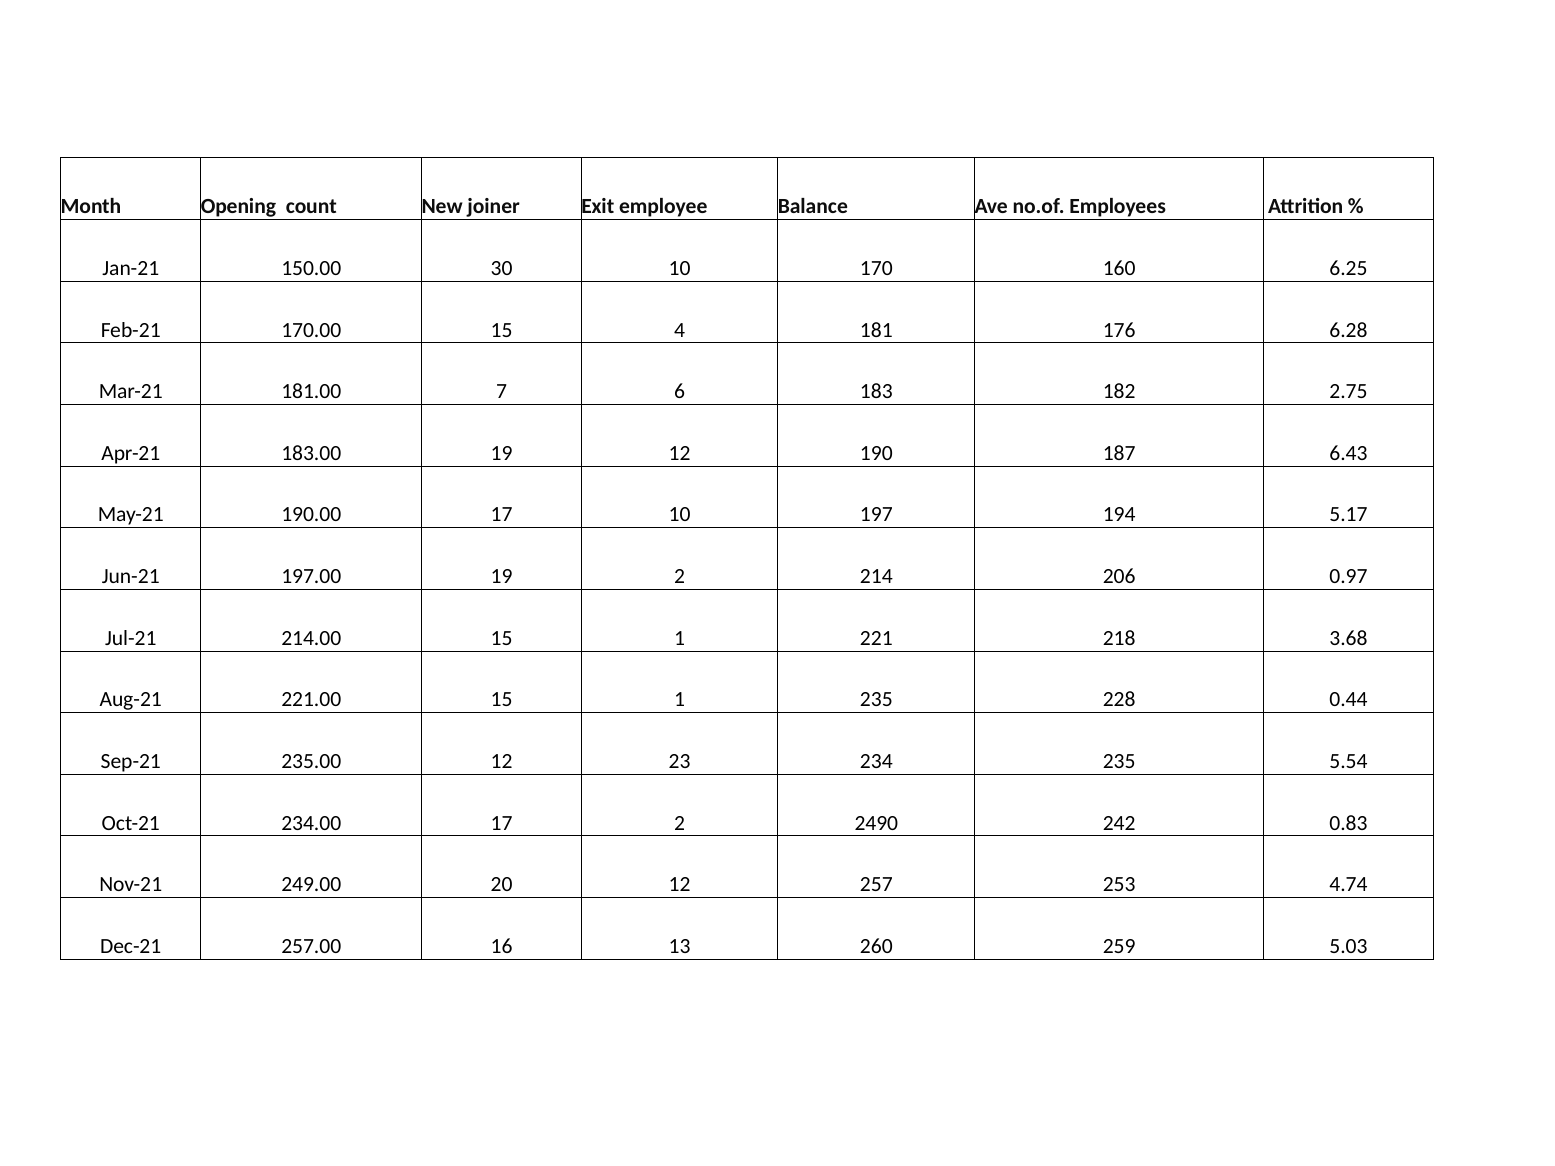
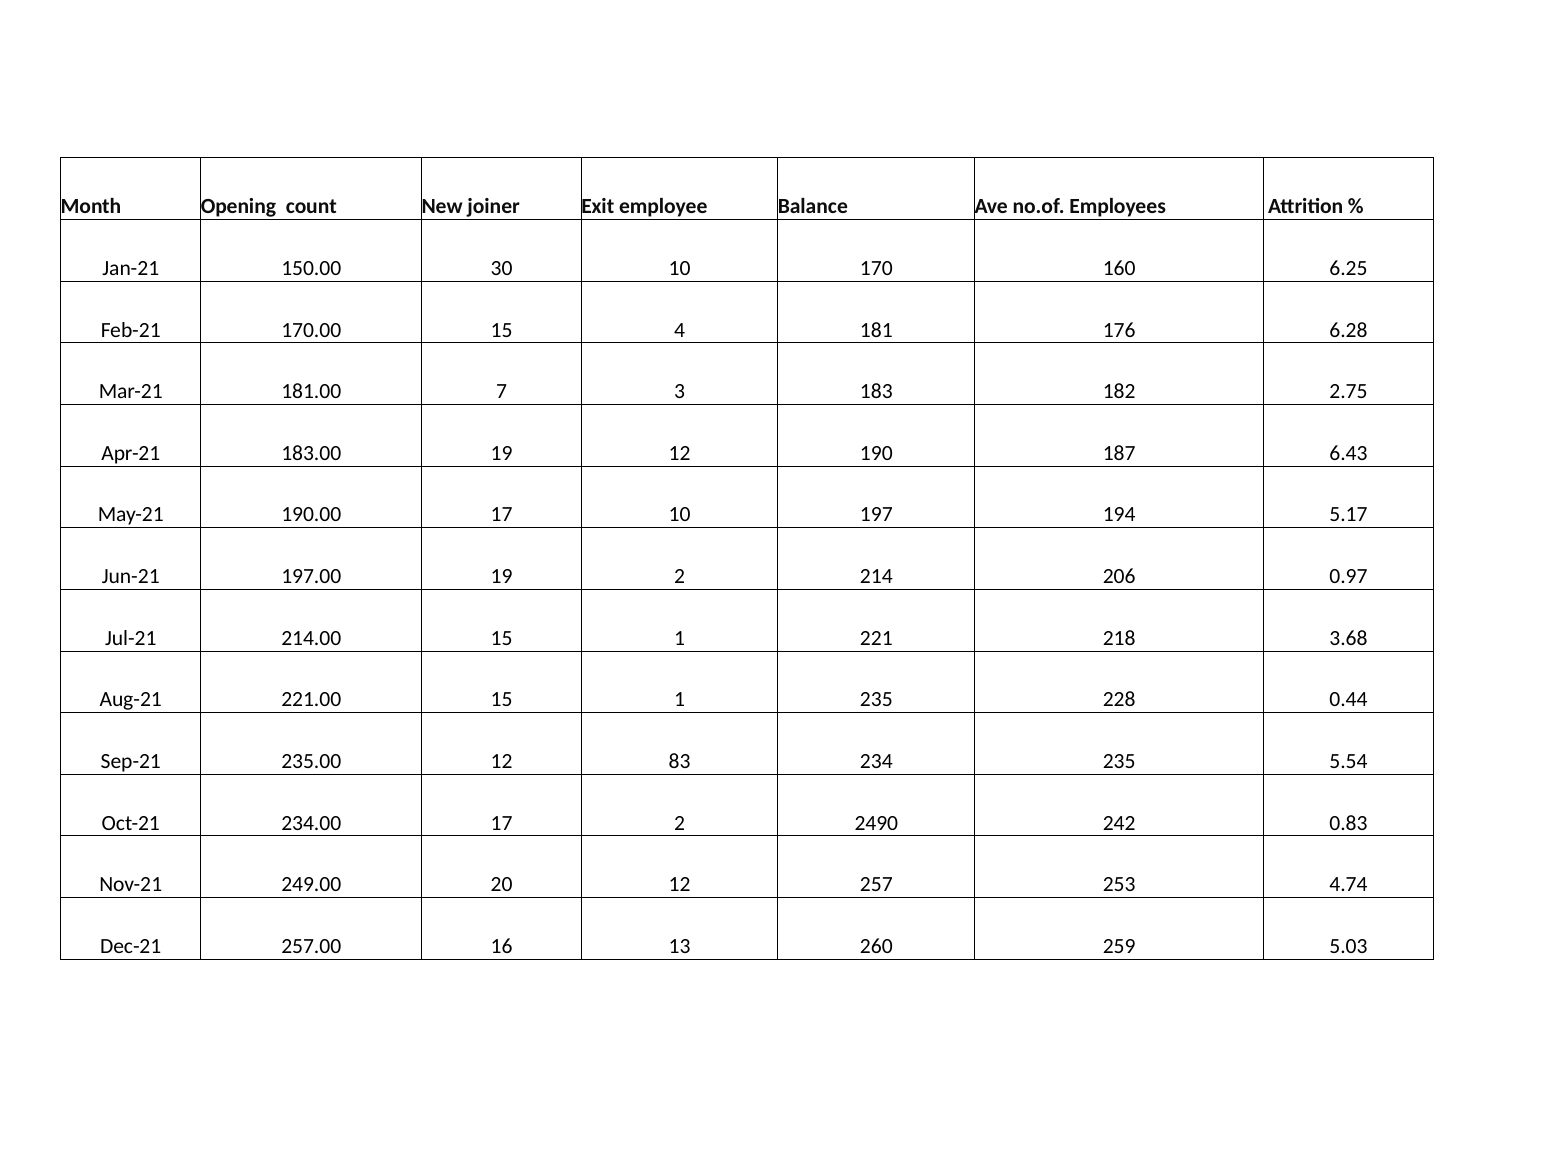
6: 6 -> 3 (680, 392)
23: 23 -> 83 (680, 762)
